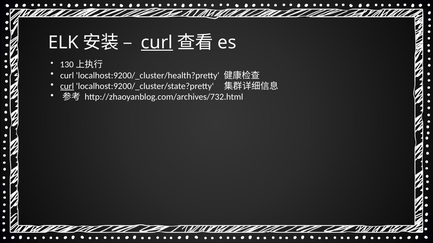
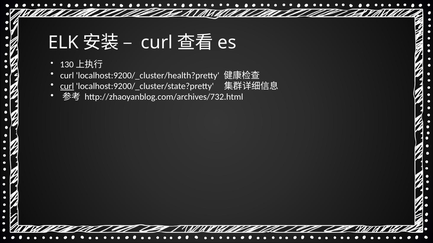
curl underline: present -> none (157, 43)
